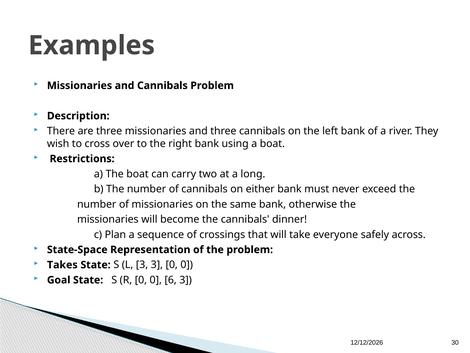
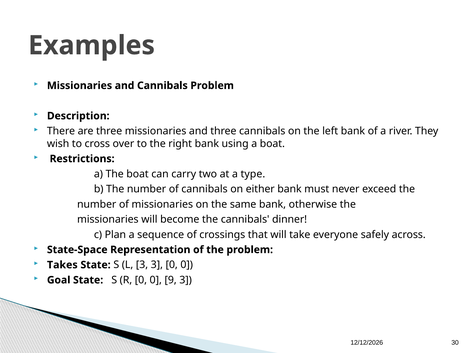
long: long -> type (253, 174)
6: 6 -> 9 (171, 280)
